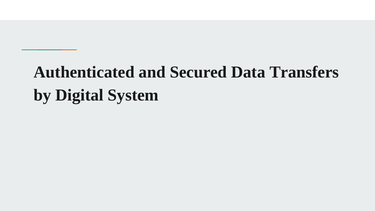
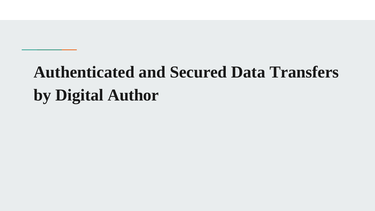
System: System -> Author (133, 95)
